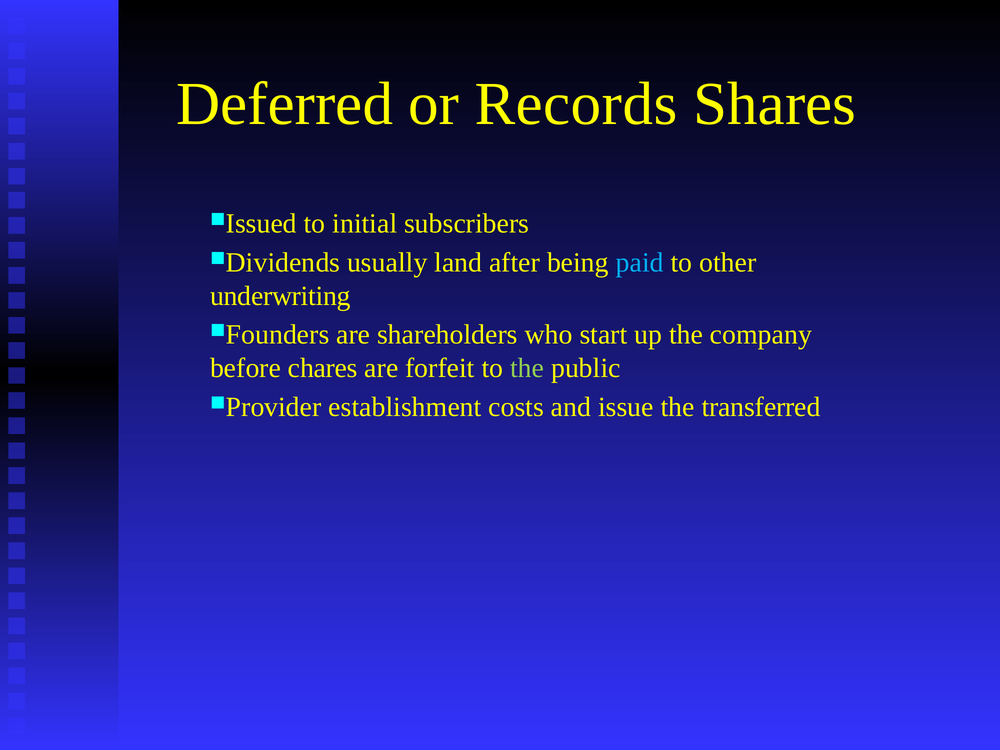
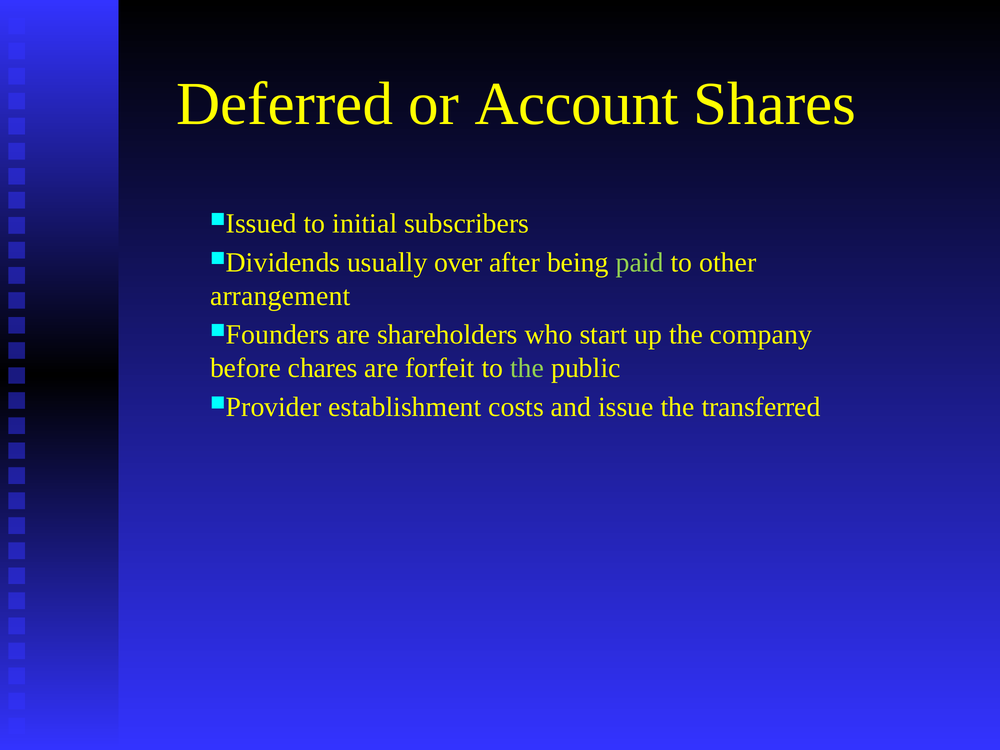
Records: Records -> Account (577, 104)
land: land -> over (458, 263)
paid colour: light blue -> light green (640, 263)
underwriting: underwriting -> arrangement (280, 296)
